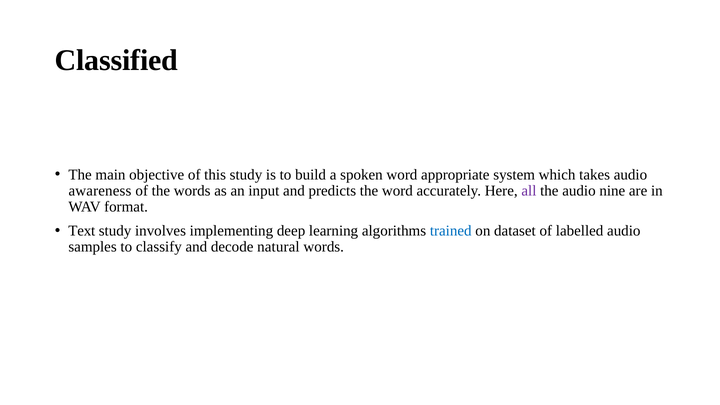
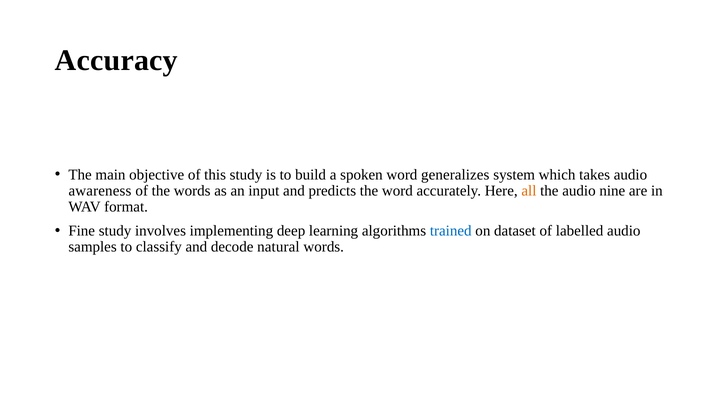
Classified: Classified -> Accuracy (116, 60)
appropriate: appropriate -> generalizes (455, 175)
all colour: purple -> orange (529, 191)
Text: Text -> Fine (82, 231)
